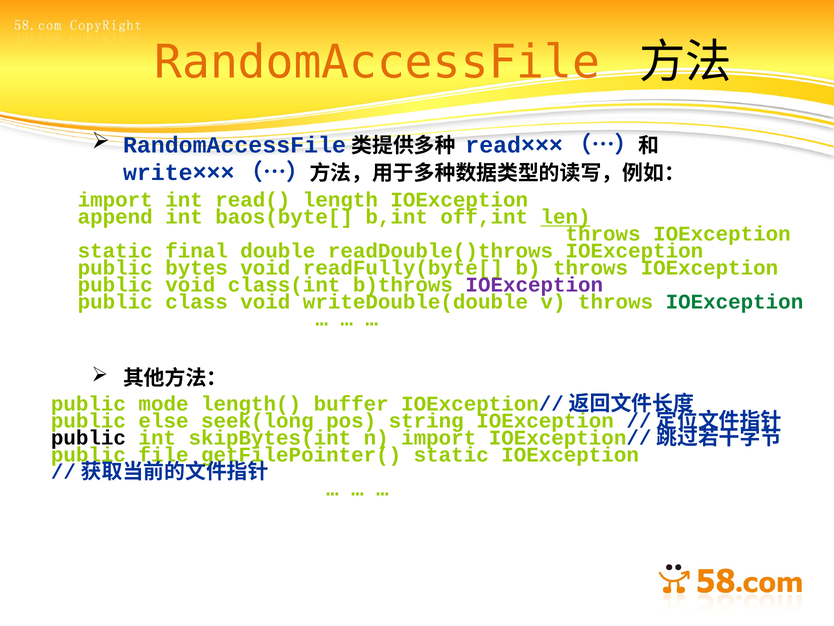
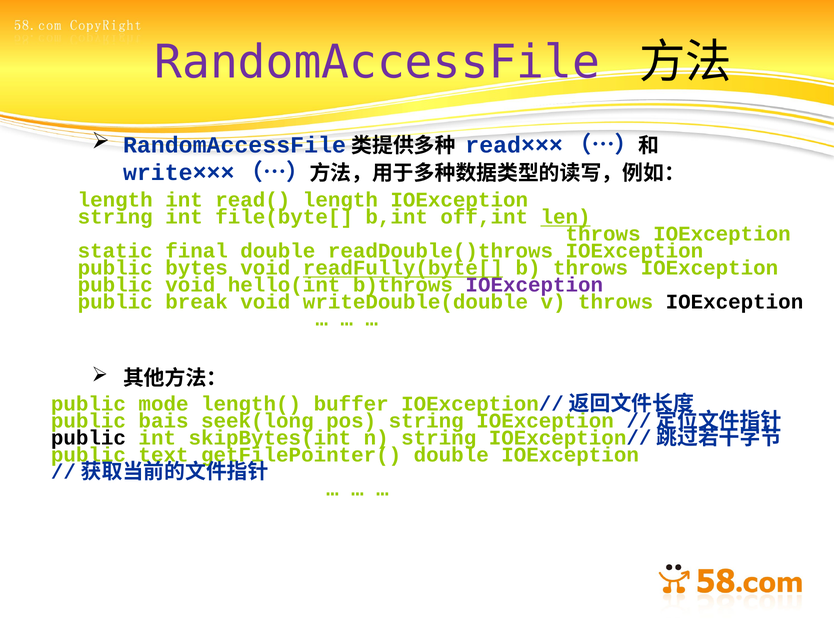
RandomAccessFile colour: orange -> purple (377, 62)
import: import -> length (115, 200)
append: append -> string (115, 217)
baos(byte[: baos(byte[ -> file(byte[ (284, 217)
readFully(byte[ underline: none -> present (403, 268)
class(int: class(int -> hello(int (284, 285)
class: class -> break (197, 302)
IOException colour: green -> black (734, 302)
else: else -> bais (164, 420)
n import: import -> string (439, 437)
file: file -> text (164, 454)
getFilePointer( static: static -> double (451, 454)
